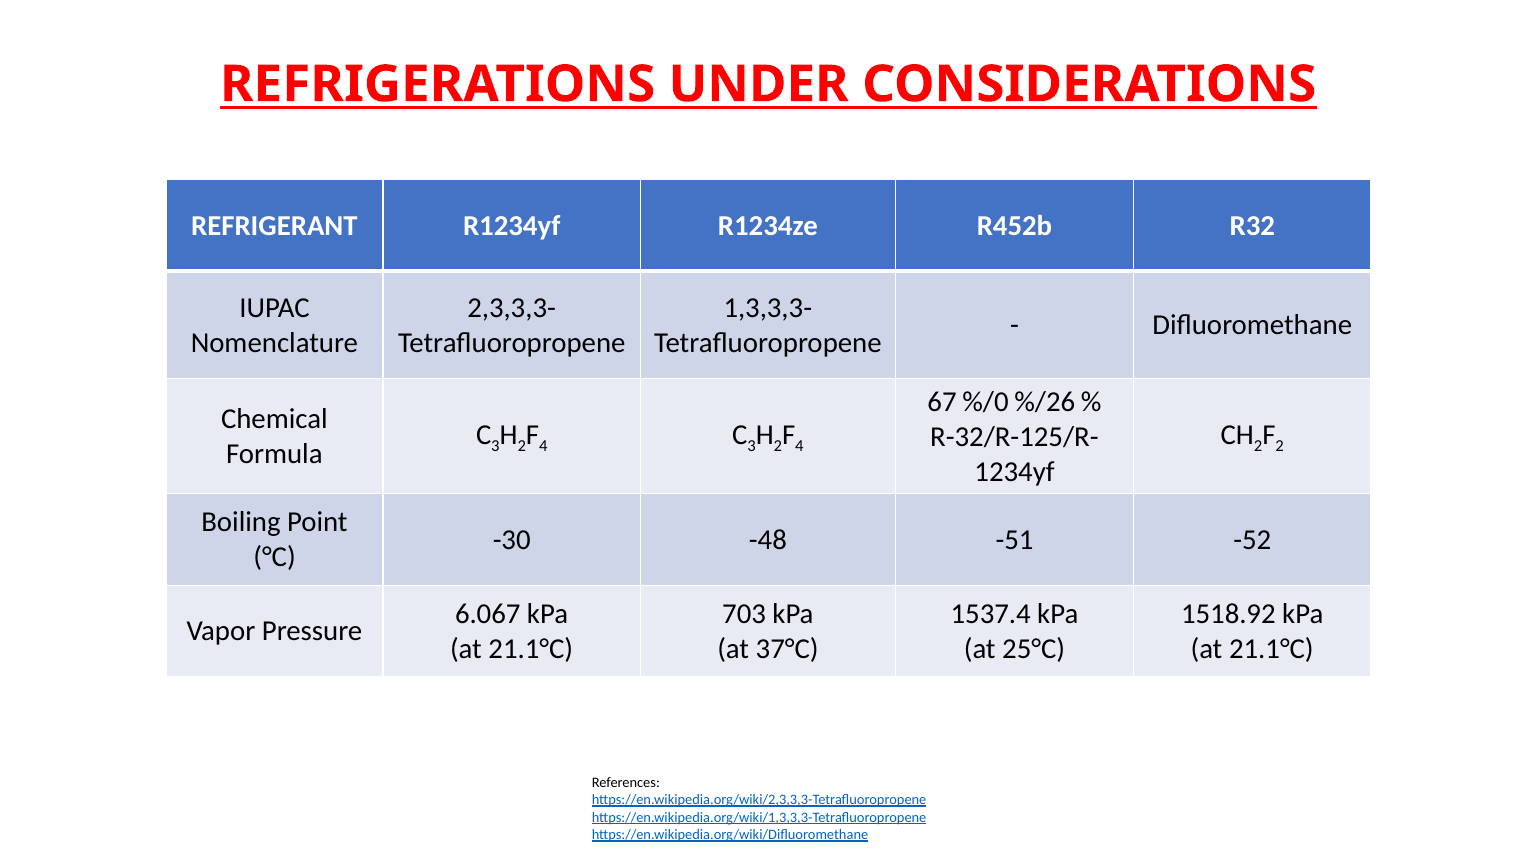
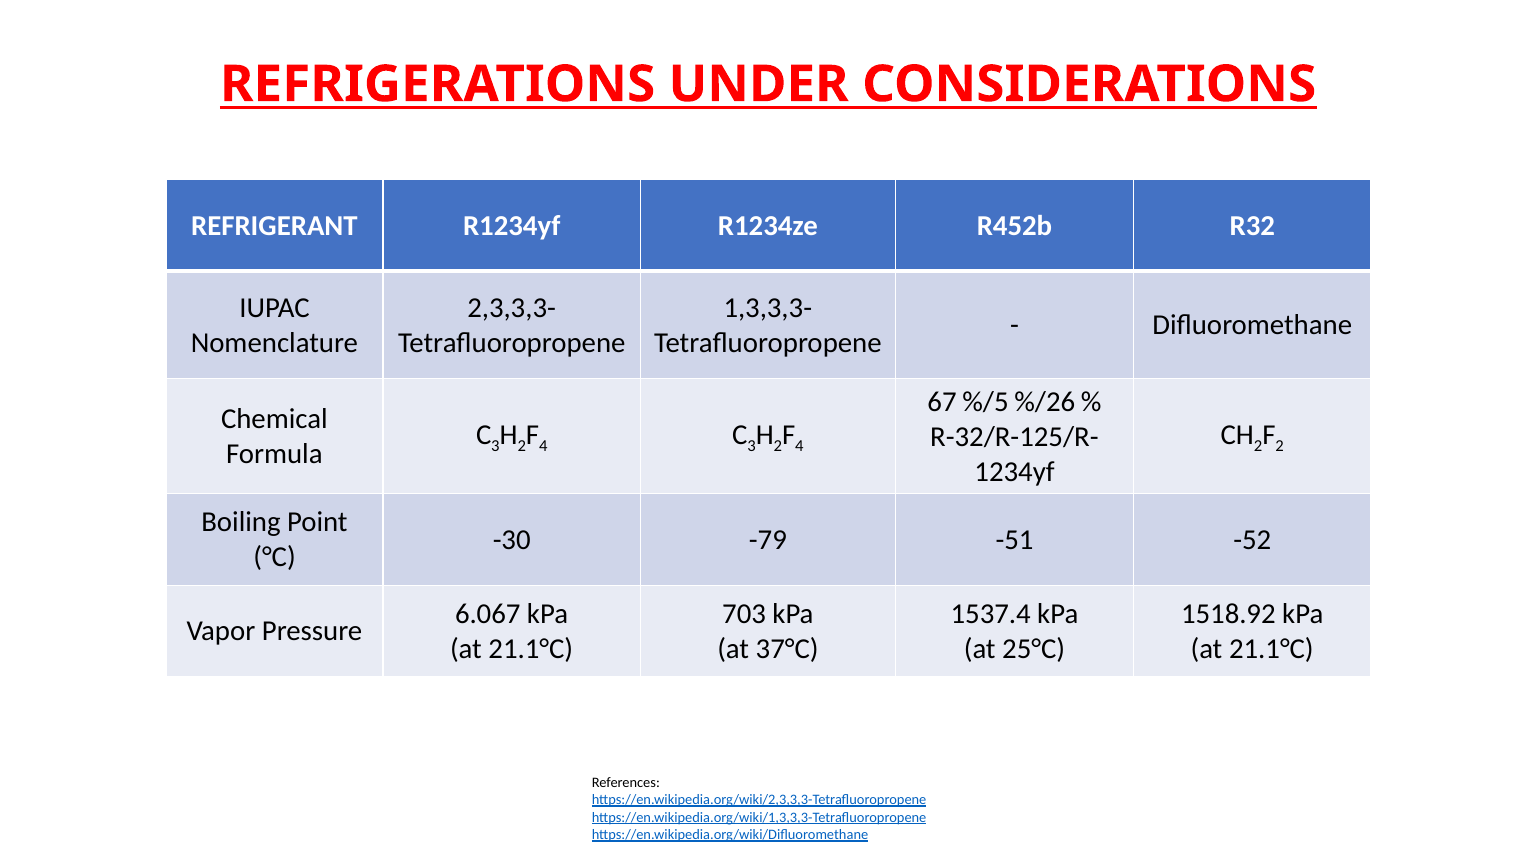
%/0: %/0 -> %/5 (985, 402)
-48: -48 -> -79 (768, 540)
